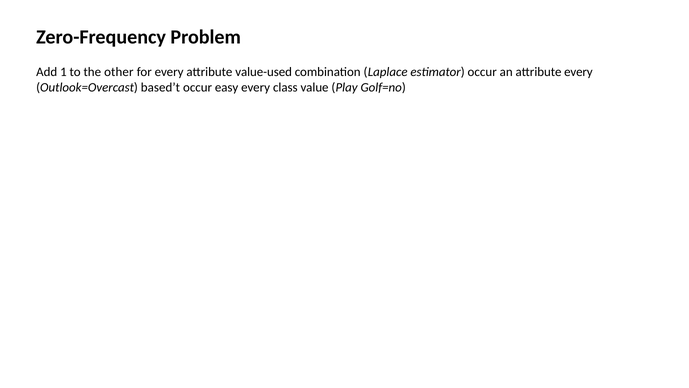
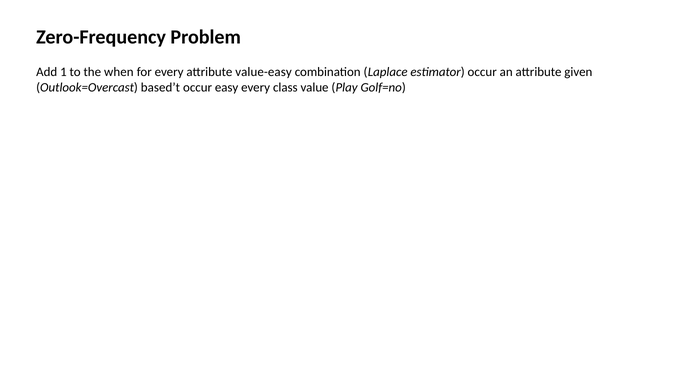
other: other -> when (119, 72)
value-used: value-used -> value-easy (264, 72)
attribute every: every -> given (578, 72)
